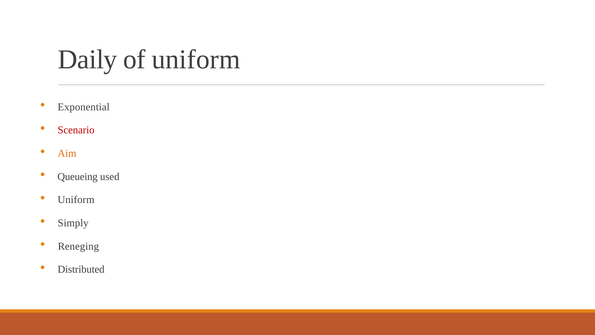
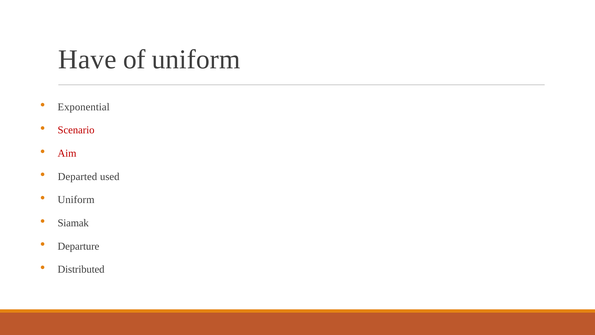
Daily: Daily -> Have (87, 59)
Aim colour: orange -> red (67, 153)
Queueing: Queueing -> Departed (77, 176)
Simply: Simply -> Siamak (73, 223)
Reneging: Reneging -> Departure (78, 246)
